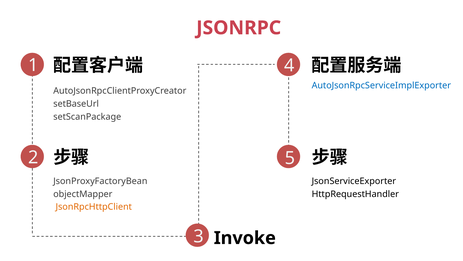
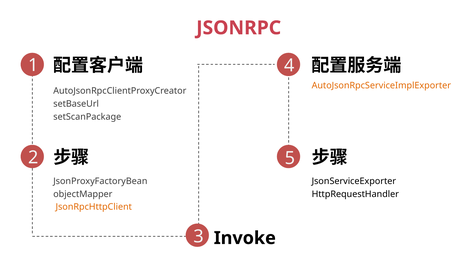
AutoJsonRpcServiceImplExporter colour: blue -> orange (381, 85)
